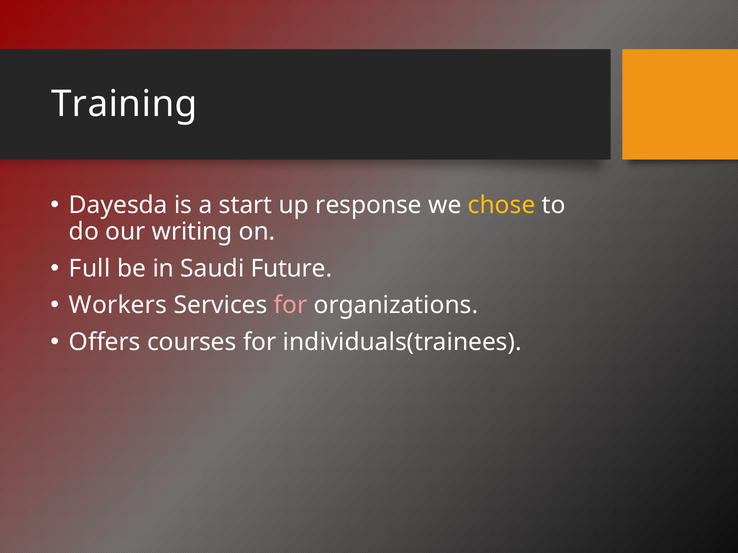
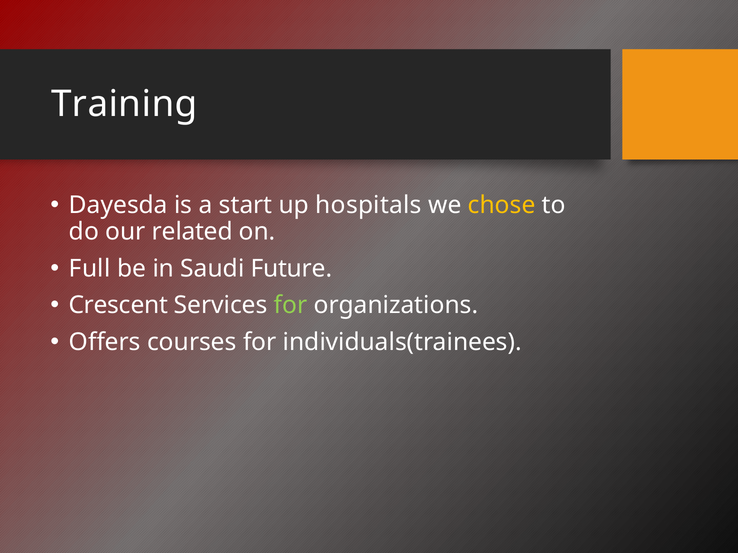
response: response -> hospitals (369, 205)
writing: writing -> related (192, 232)
Workers: Workers -> Crescent (118, 306)
for colour: pink -> light green (291, 306)
